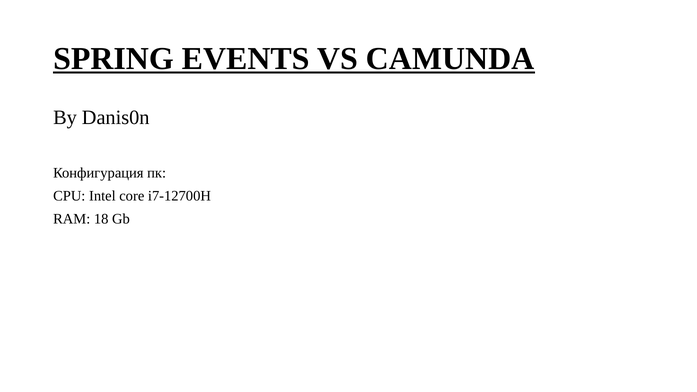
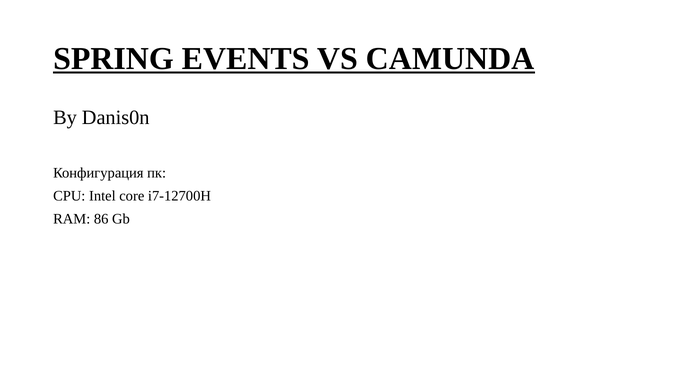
18: 18 -> 86 (101, 219)
